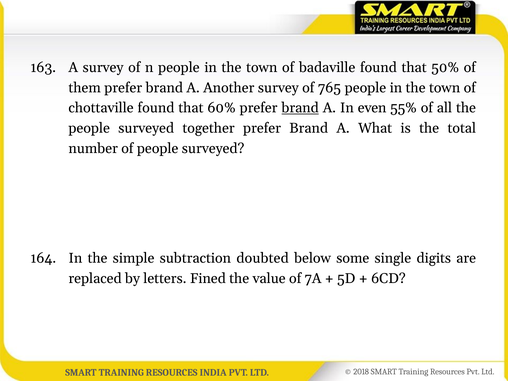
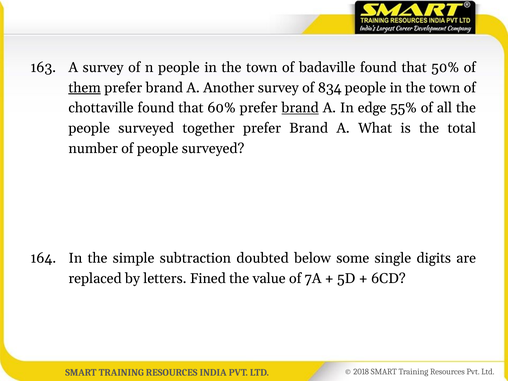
them underline: none -> present (85, 88)
765: 765 -> 834 (330, 88)
even: even -> edge (372, 108)
